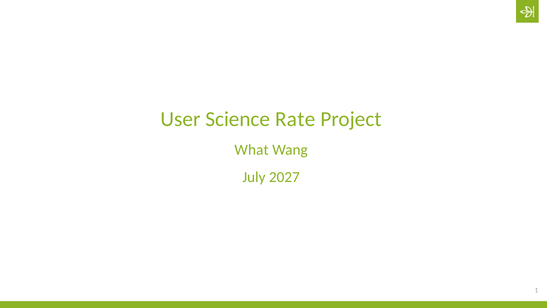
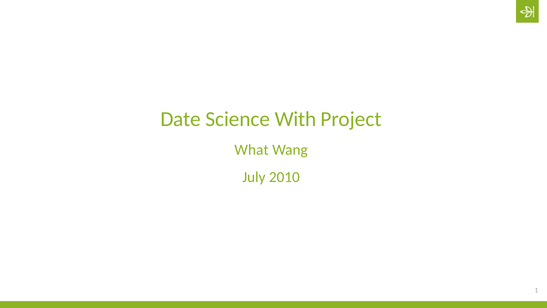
User: User -> Date (181, 119)
Rate: Rate -> With (295, 119)
2027: 2027 -> 2010 (284, 177)
